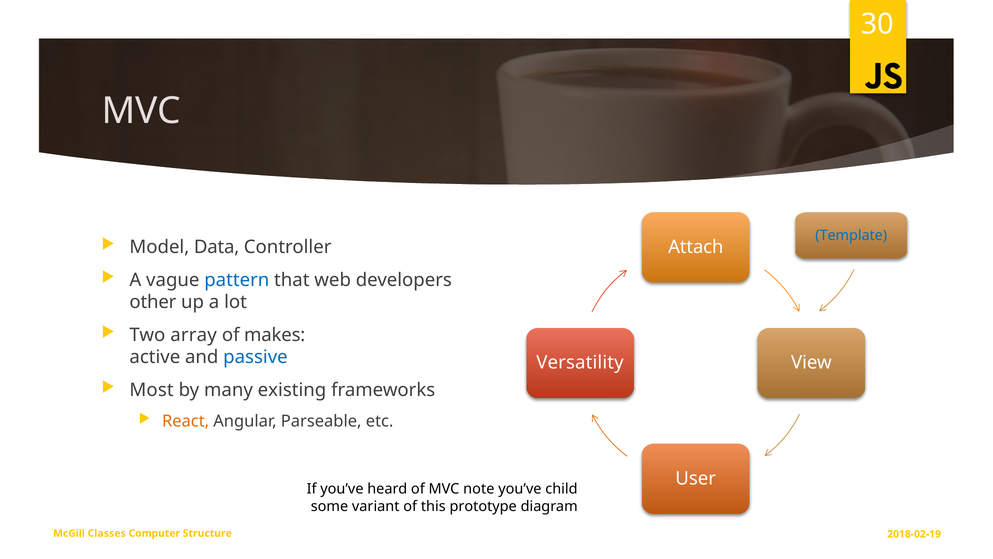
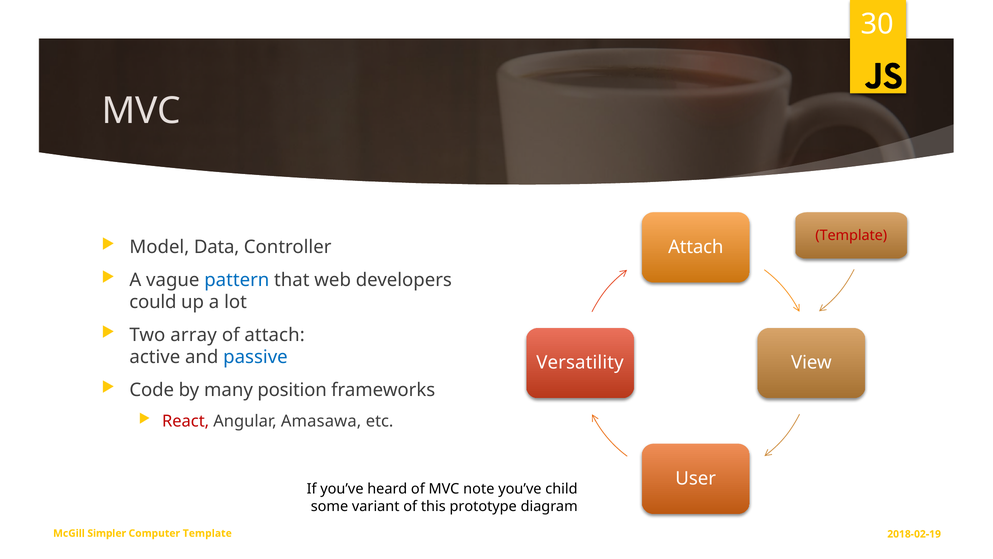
Template colour: blue -> red (851, 235)
other: other -> could (153, 302)
of makes: makes -> attach (275, 335)
Most: Most -> Code (152, 390)
existing: existing -> position (292, 390)
React colour: orange -> red (186, 421)
Parseable: Parseable -> Amasawa (321, 421)
Classes: Classes -> Simpler (107, 533)
Computer Structure: Structure -> Template (207, 533)
